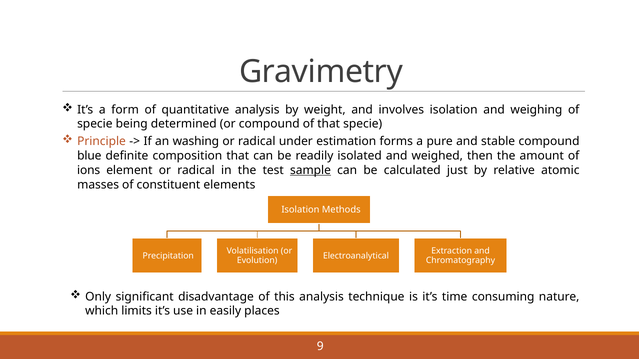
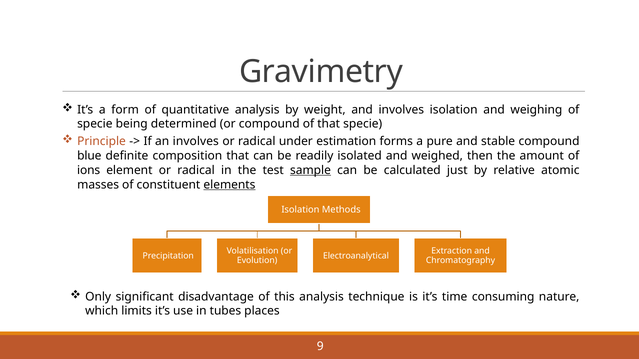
an washing: washing -> involves (196, 142)
elements underline: none -> present (229, 185)
easily: easily -> tubes (225, 311)
